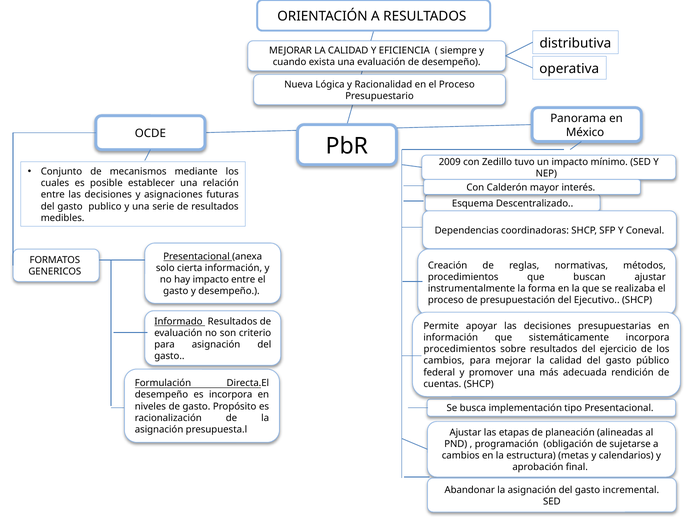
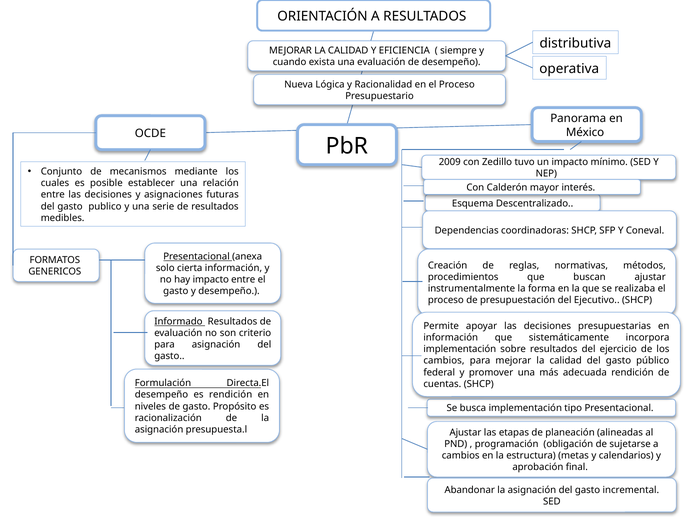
procedimientos: procedimientos -> implementación (460, 350)
es incorpora: incorpora -> rendición (231, 395)
